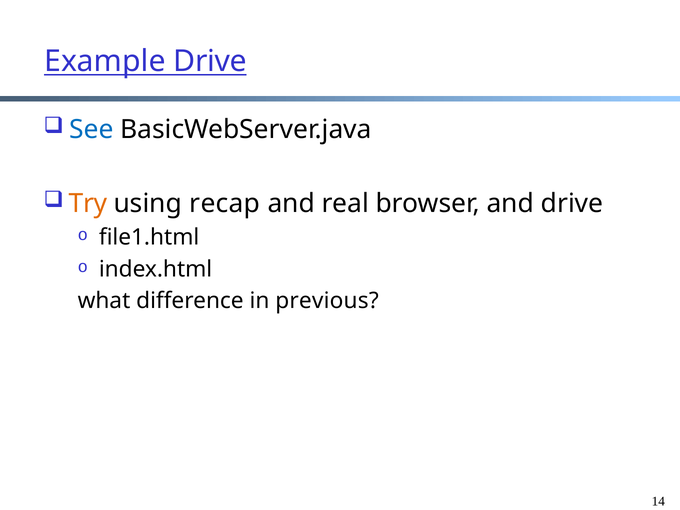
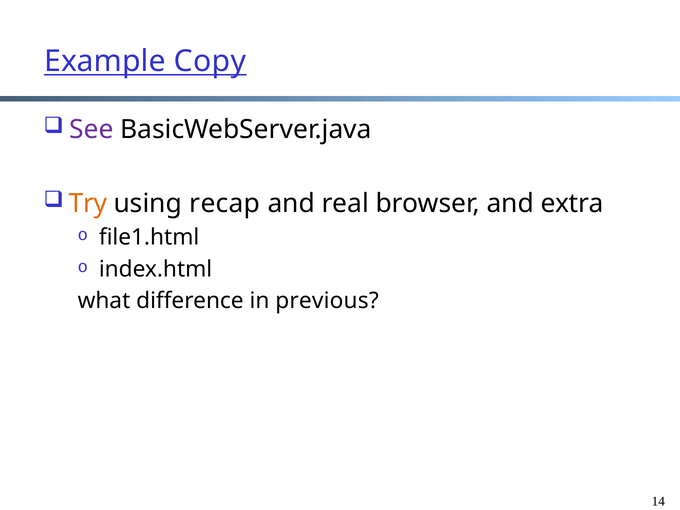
Example Drive: Drive -> Copy (210, 61)
See colour: blue -> purple (91, 130)
and drive: drive -> extra (572, 204)
